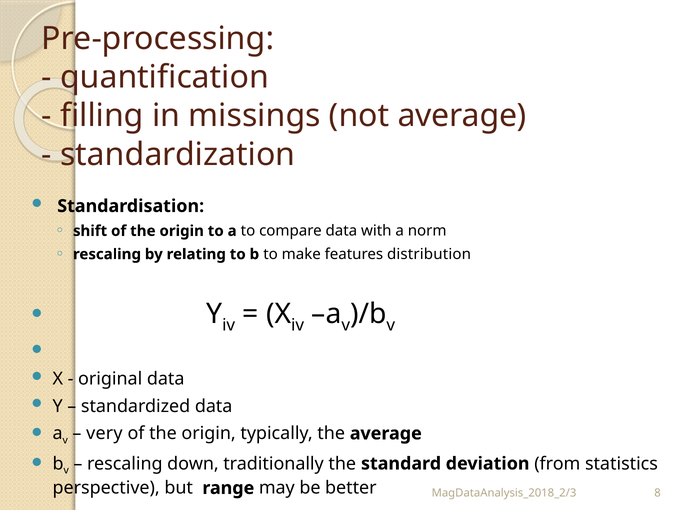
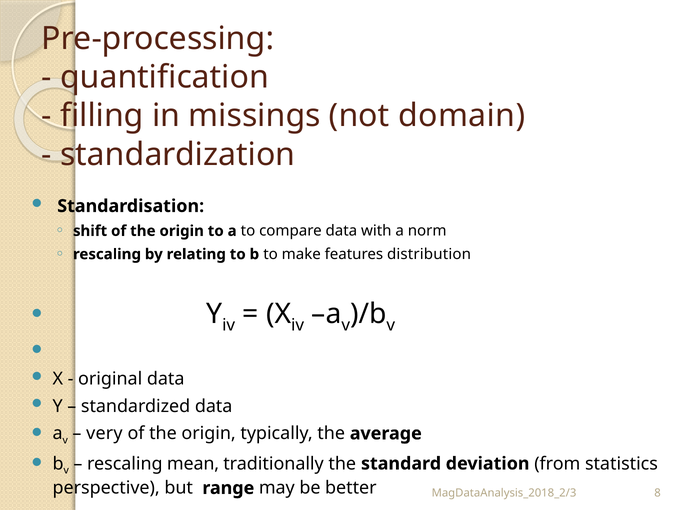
not average: average -> domain (462, 116)
down: down -> mean (193, 464)
